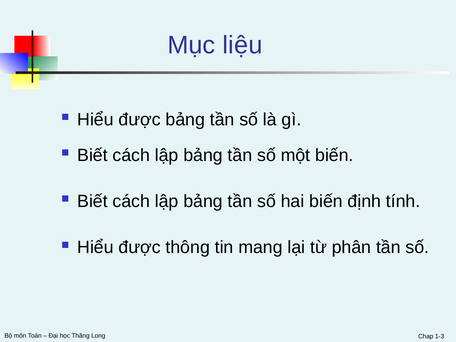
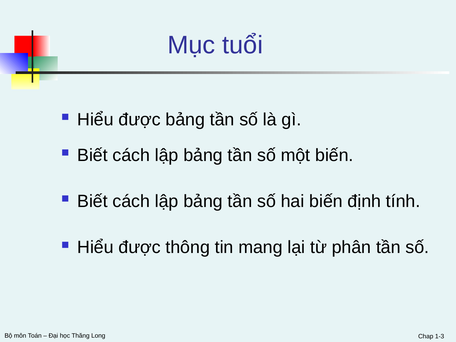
liệu: liệu -> tuổi (243, 45)
